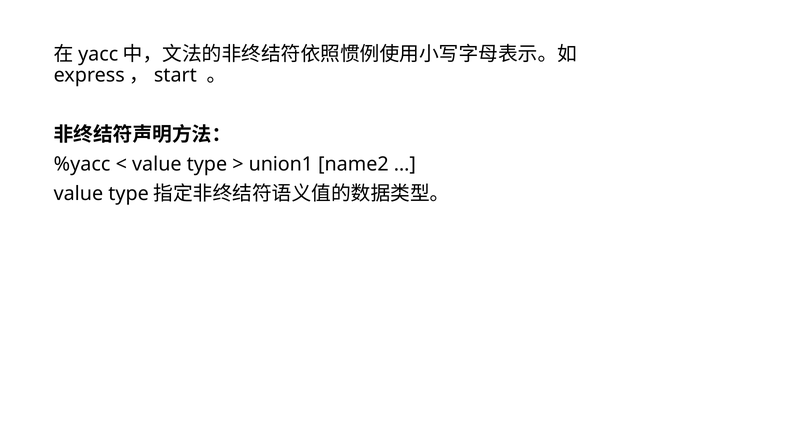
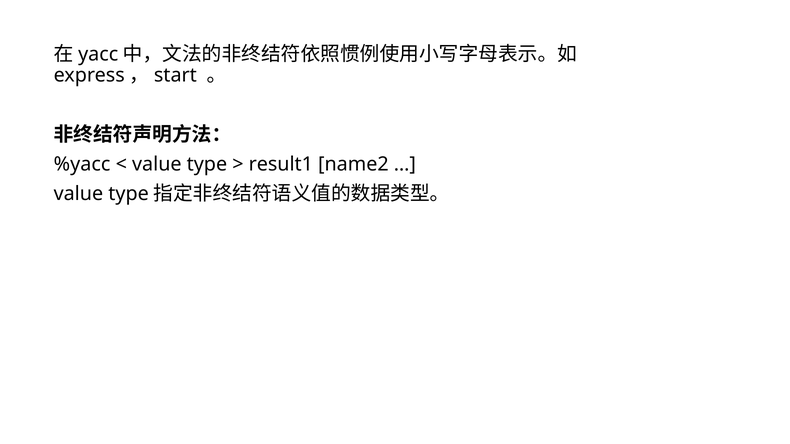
union1: union1 -> result1 (281, 164)
